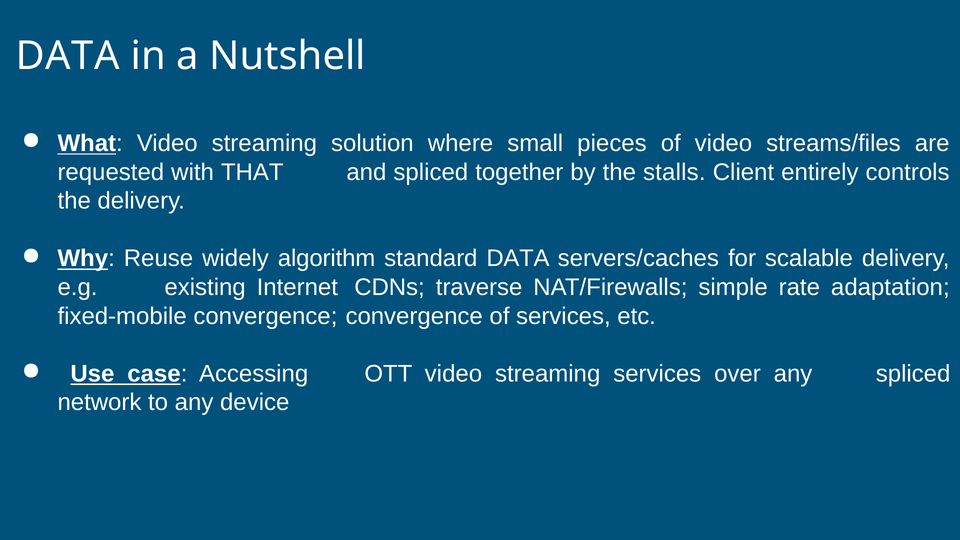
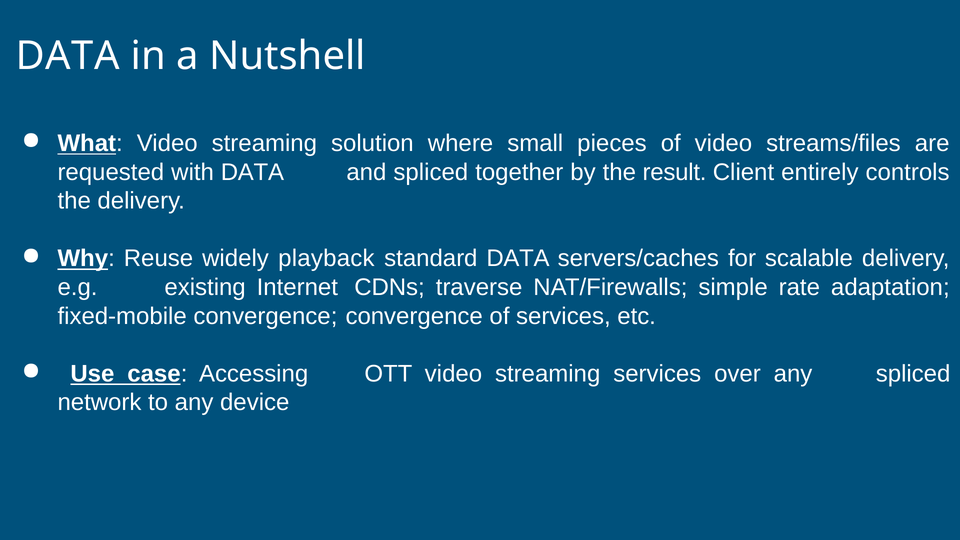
with THAT: THAT -> DATA (252, 172)
stalls: stalls -> result (675, 172)
algorithm: algorithm -> playback (326, 259)
